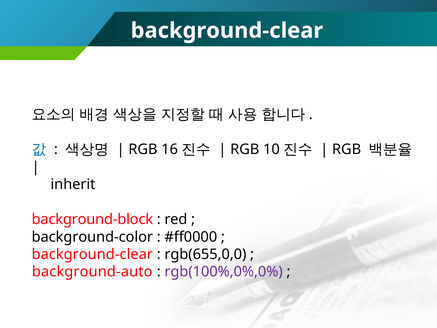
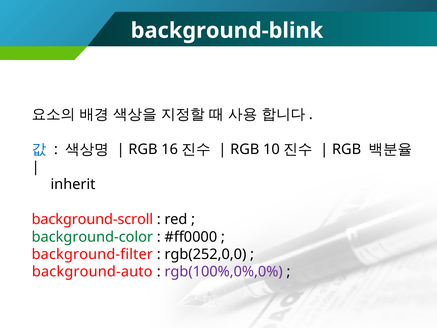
background-clear: background-clear -> background-blink (227, 31)
background-block: background-block -> background-scroll (92, 219)
background-color colour: black -> green (92, 237)
background-clear: background-clear -> background-filter (92, 254)
rgb(655,0,0: rgb(655,0,0 -> rgb(252,0,0 (205, 254)
